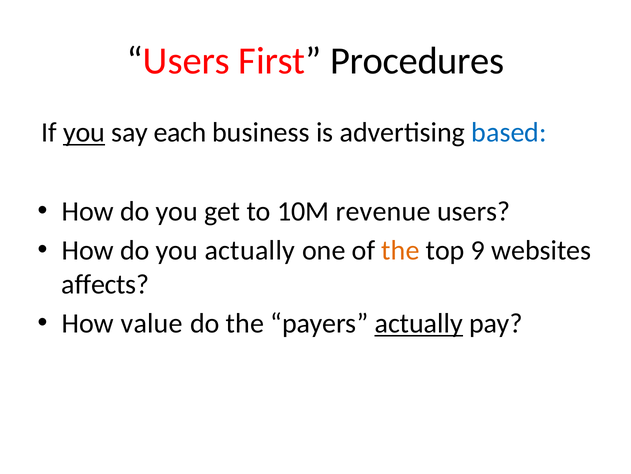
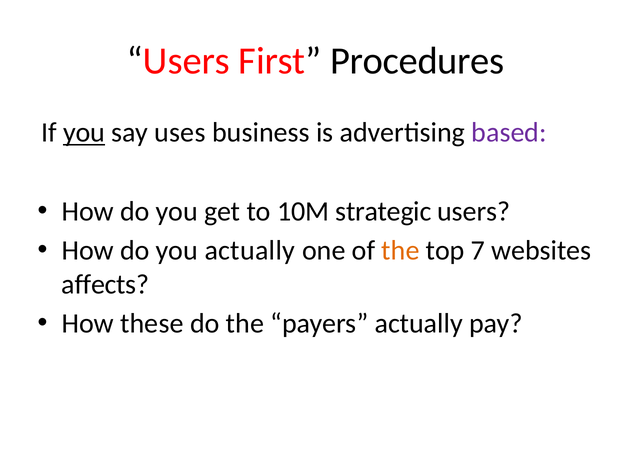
each: each -> uses (180, 132)
based colour: blue -> purple (509, 132)
revenue: revenue -> strategic (383, 211)
9: 9 -> 7 (478, 250)
value: value -> these (152, 323)
actually underline: present -> none (419, 323)
